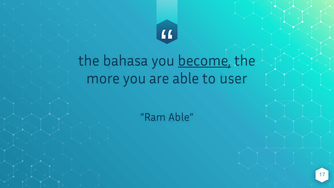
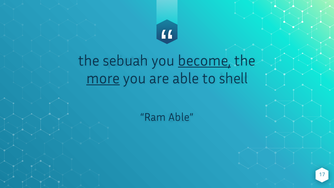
bahasa: bahasa -> sebuah (126, 61)
more underline: none -> present (103, 78)
user: user -> shell (234, 78)
